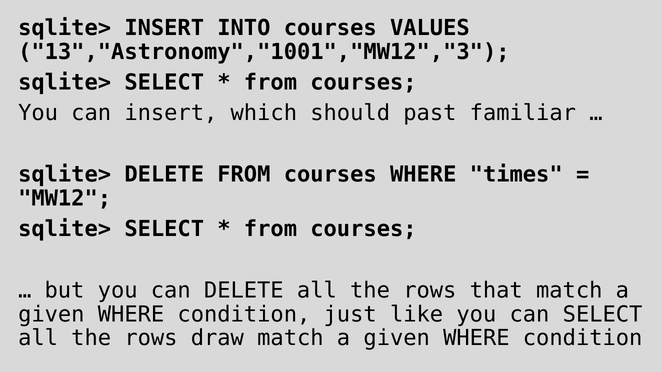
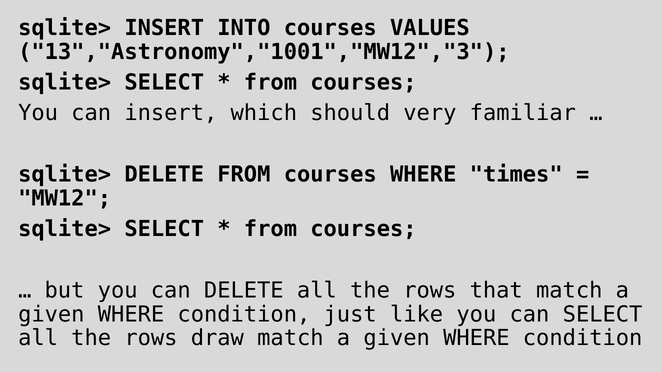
past: past -> very (430, 113)
